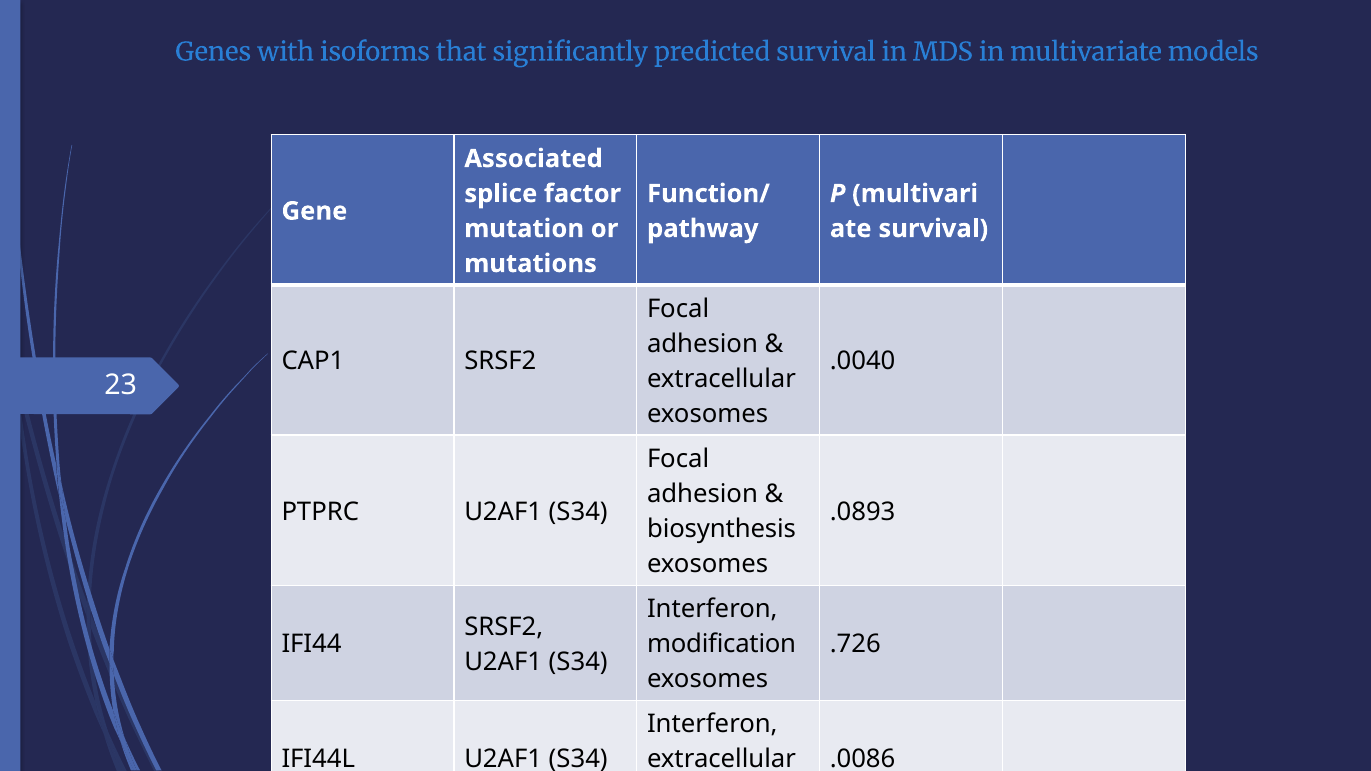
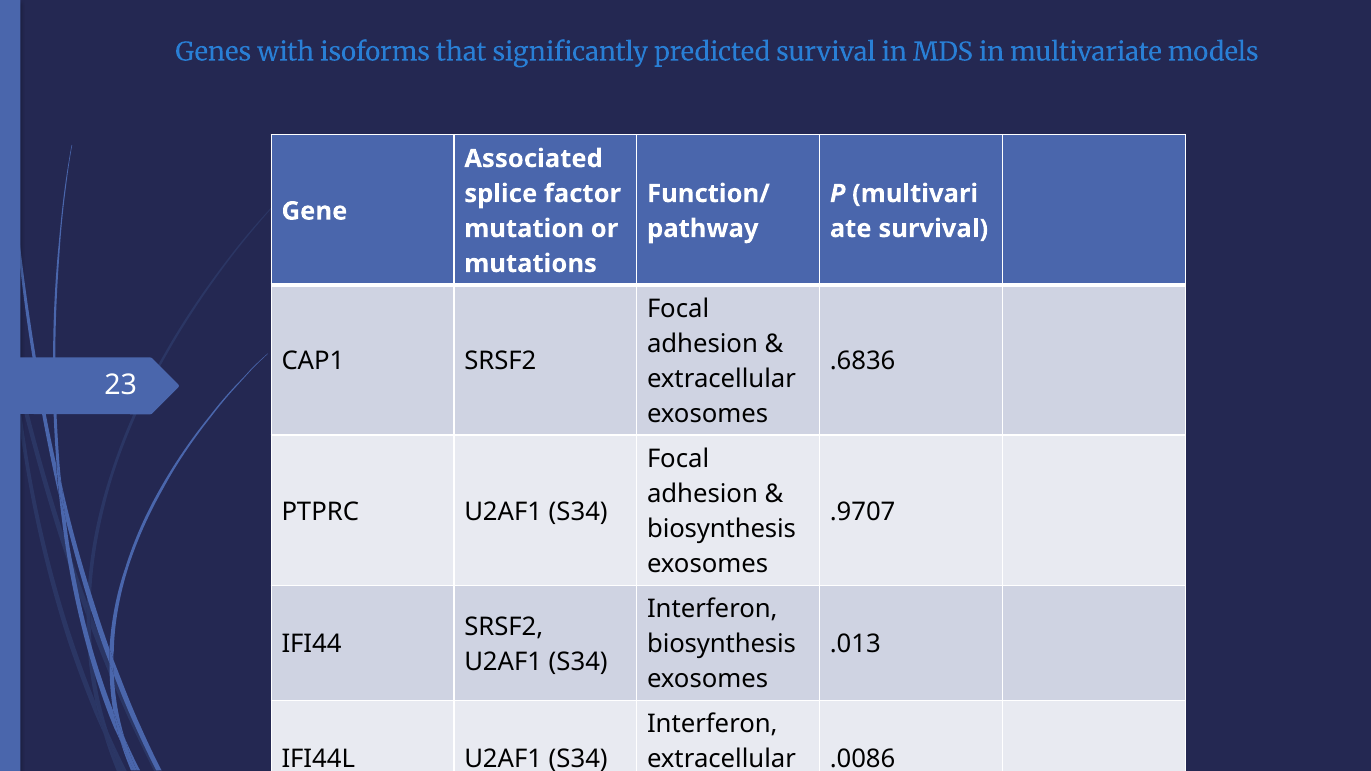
.0040: .0040 -> .6836 (863, 361)
.0893: .0893 -> .9707 (863, 512)
modification: modification -> biosynthesis (722, 644)
.726: .726 -> .013 (855, 644)
